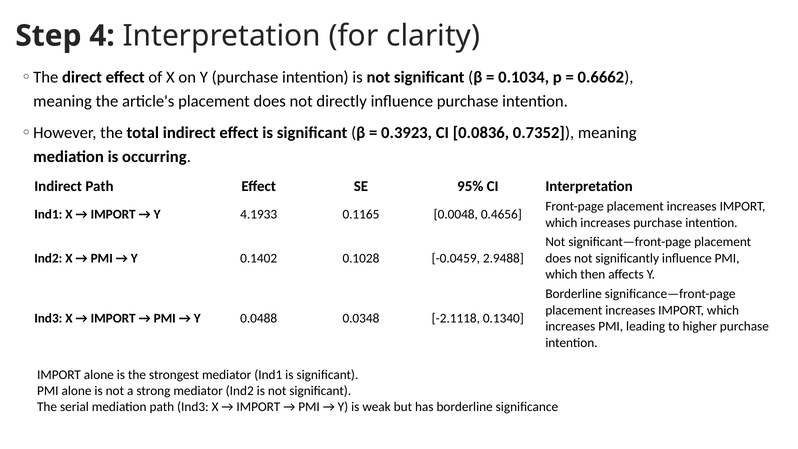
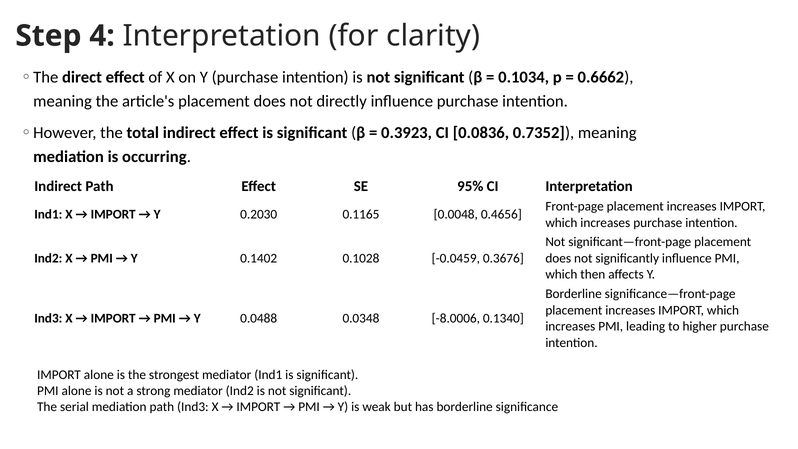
4.1933: 4.1933 -> 0.2030 (259, 215)
2.9488: 2.9488 -> 0.3676 (503, 258)
-2.1118: -2.1118 -> -8.0006 (456, 318)
